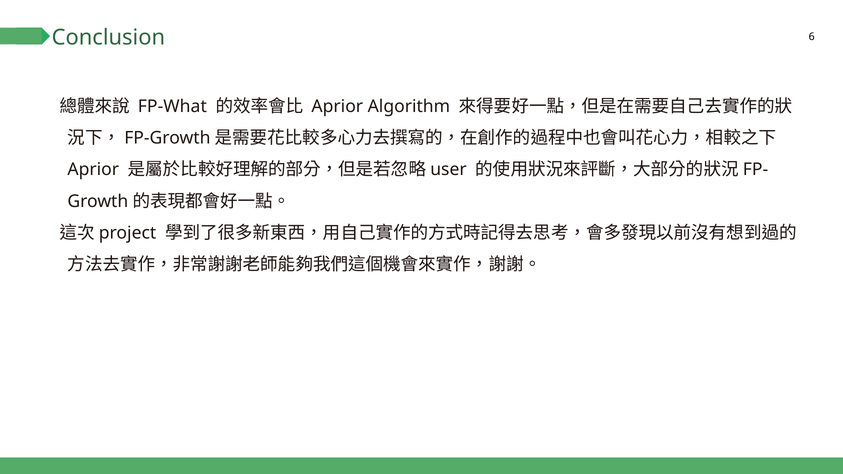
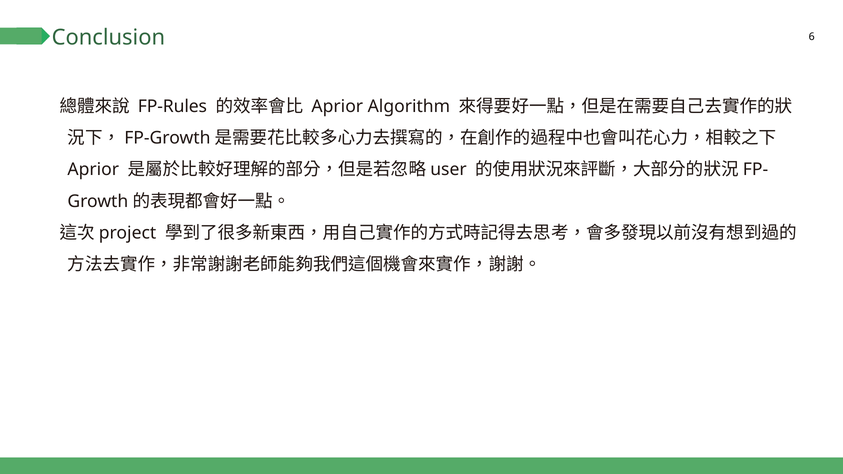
FP-What: FP-What -> FP-Rules (172, 107)
